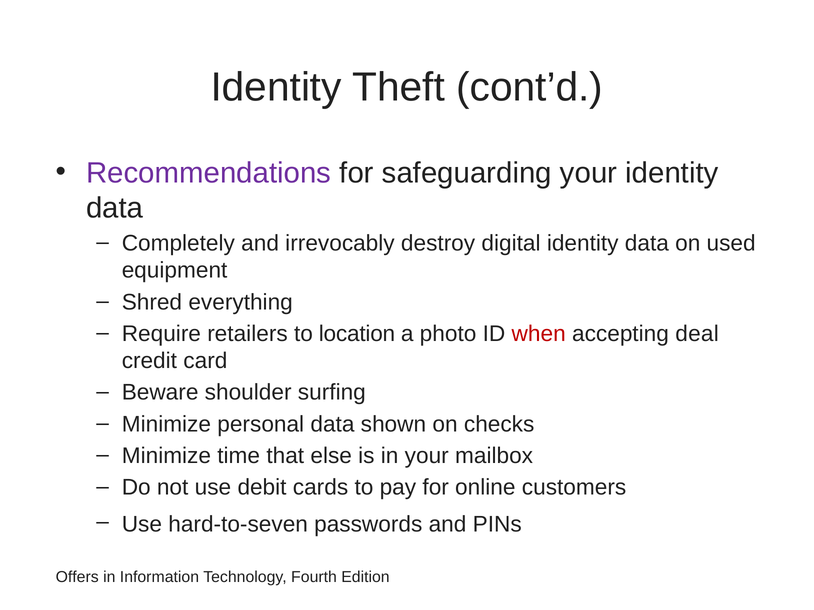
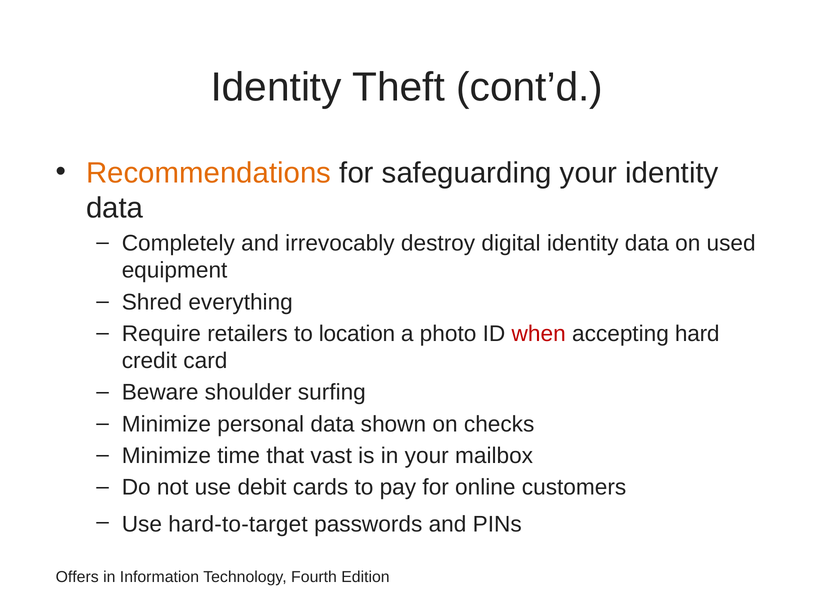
Recommendations colour: purple -> orange (209, 173)
deal: deal -> hard (697, 334)
else: else -> vast (331, 456)
hard-to-seven: hard-to-seven -> hard-to-target (238, 525)
